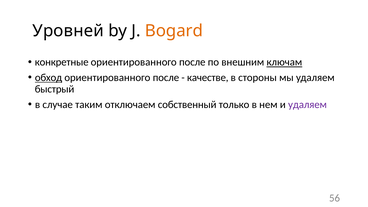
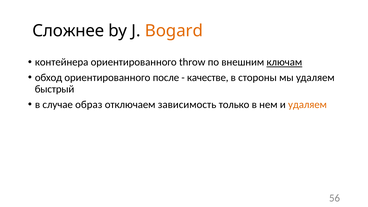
Уровней: Уровней -> Сложнее (68, 31)
конкретные: конкретные -> контейнера (62, 62)
после: после -> throw (192, 62)
обход underline: present -> none (49, 78)
таким: таким -> образ (89, 105)
собственный: собственный -> зависимость (187, 105)
удаляем colour: purple -> orange (307, 105)
